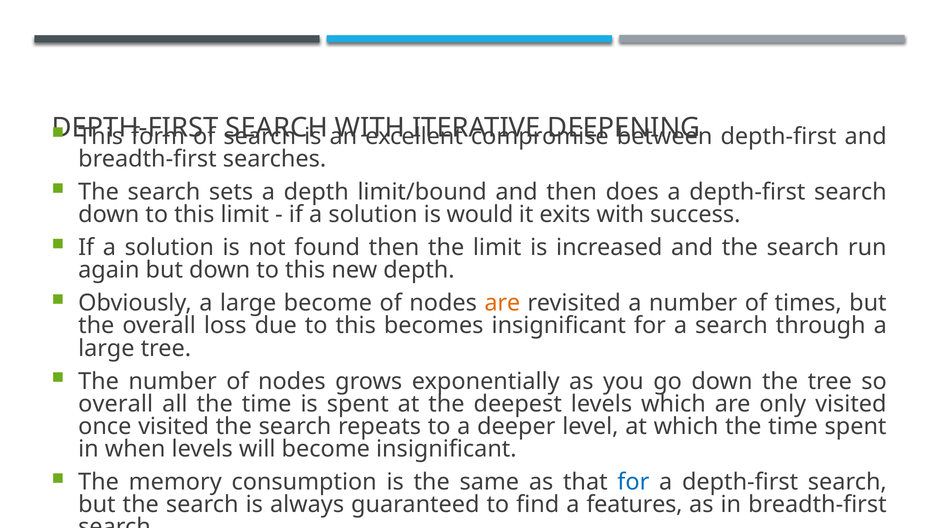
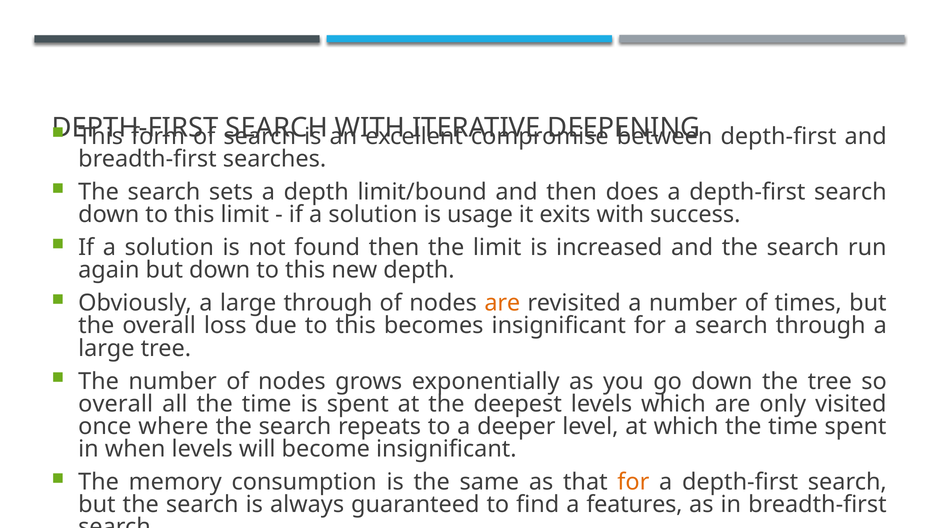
would: would -> usage (480, 215)
large become: become -> through (328, 303)
once visited: visited -> where (173, 427)
for colour: blue -> orange (633, 482)
